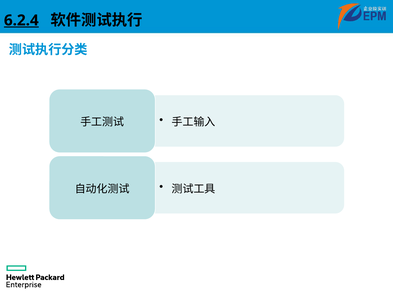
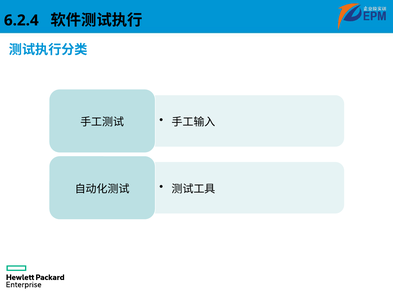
6.2.4 underline: present -> none (21, 20)
